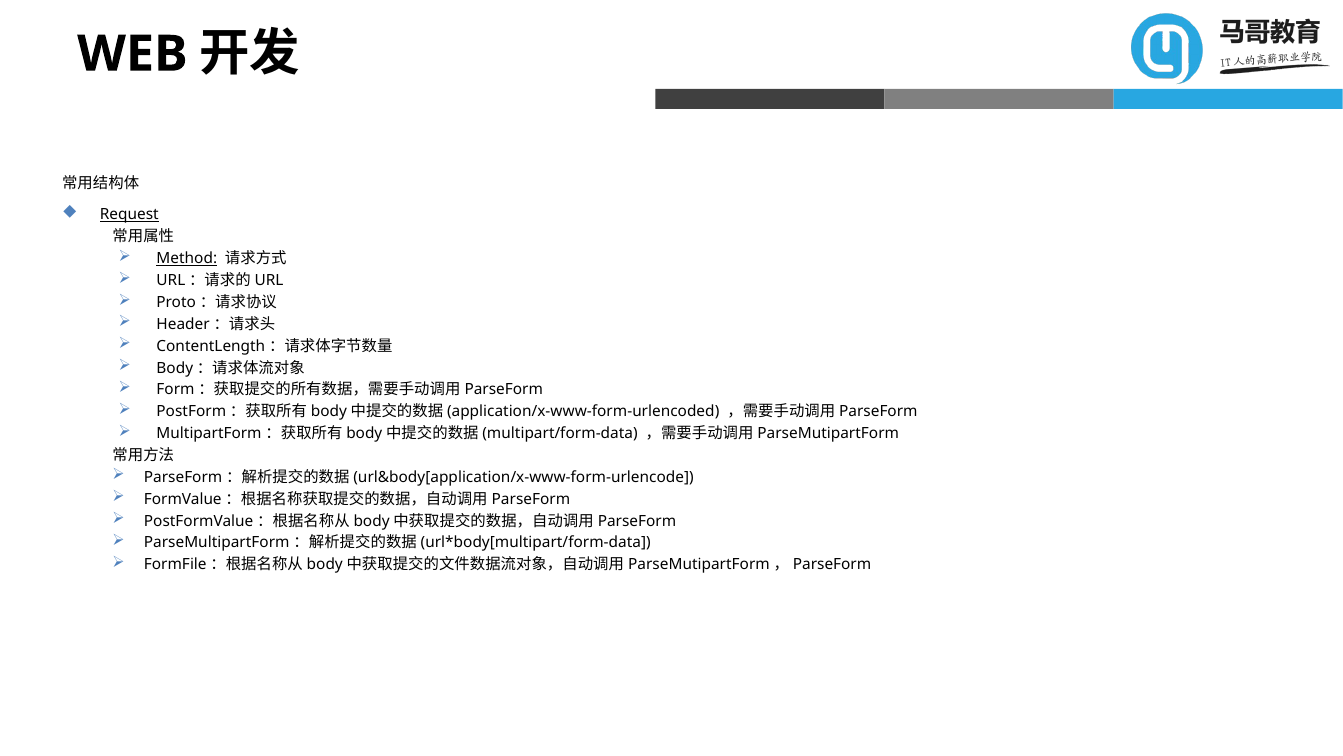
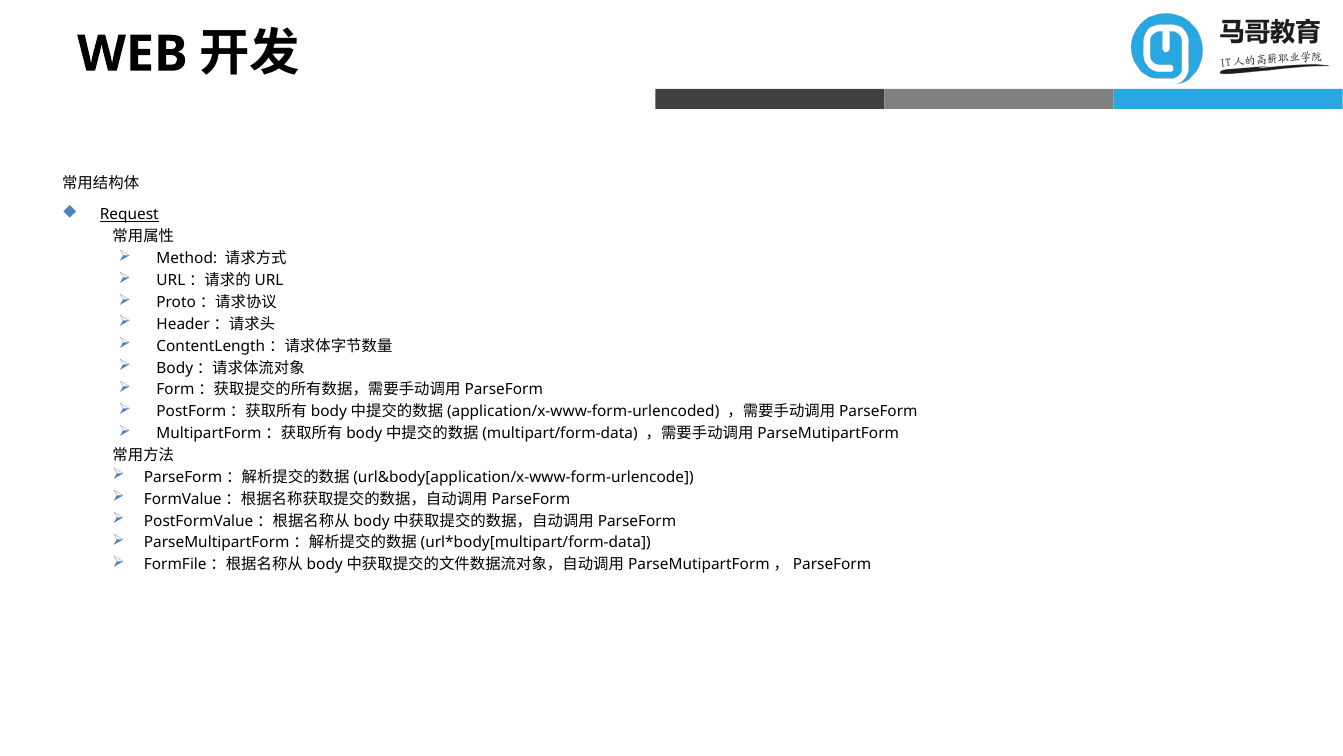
Method underline: present -> none (187, 258)
